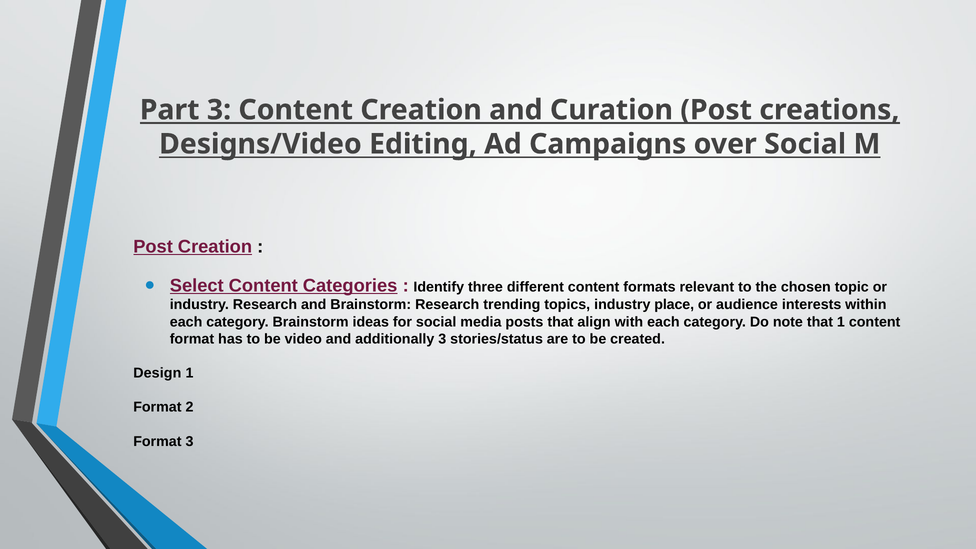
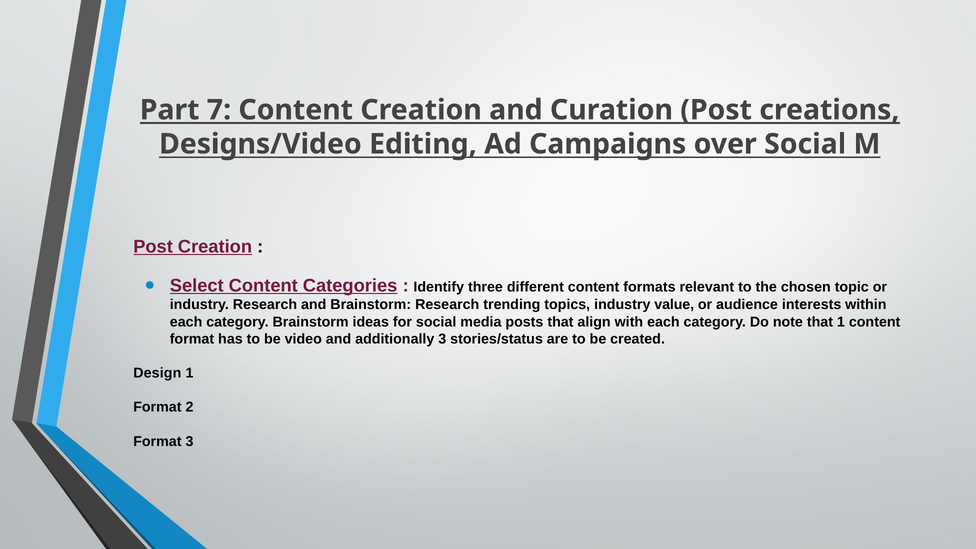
Part 3: 3 -> 7 (219, 110)
place: place -> value (674, 305)
